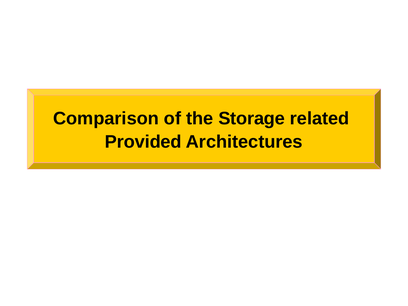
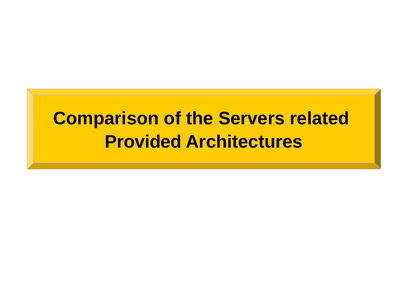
Storage: Storage -> Servers (252, 118)
